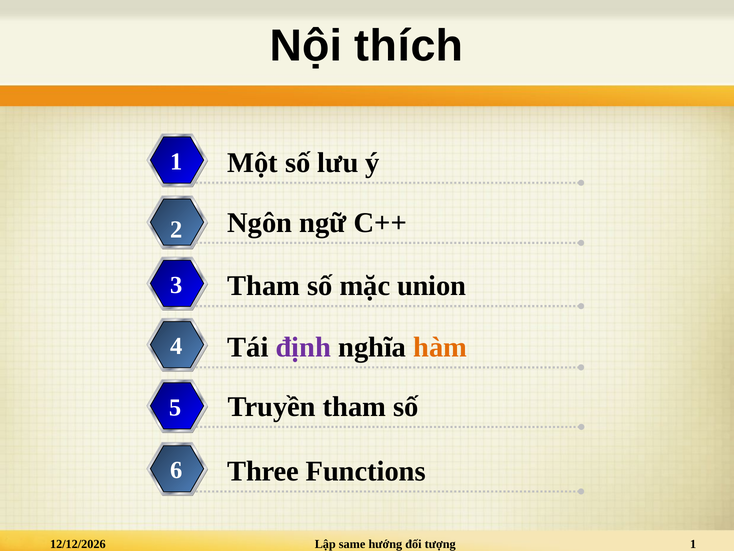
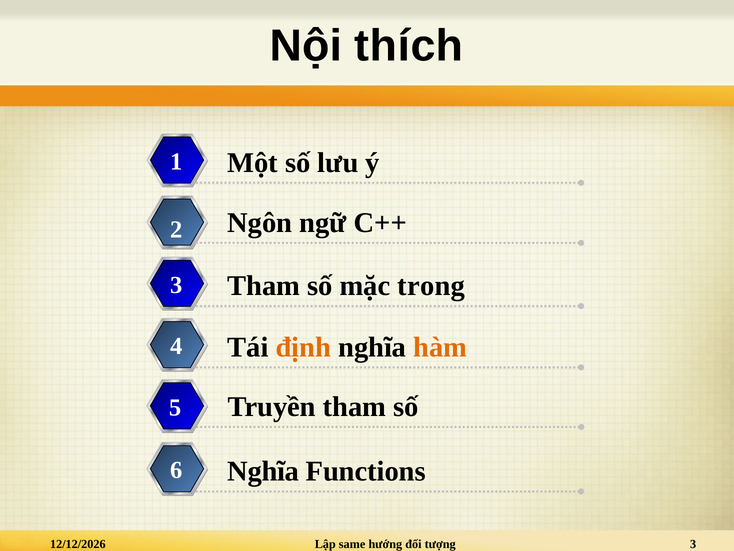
union: union -> trong (431, 286)
định colour: purple -> orange (303, 347)
Three: Three -> Nghĩa (263, 471)
tượng 1: 1 -> 3 (693, 544)
